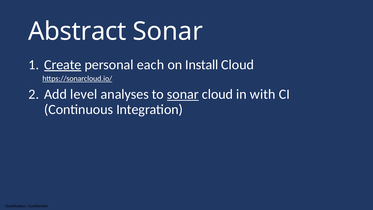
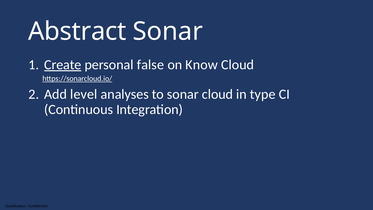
each: each -> false (150, 65)
Install: Install -> Know (202, 65)
sonar underline: present -> none (183, 94)
with: with -> type (263, 94)
